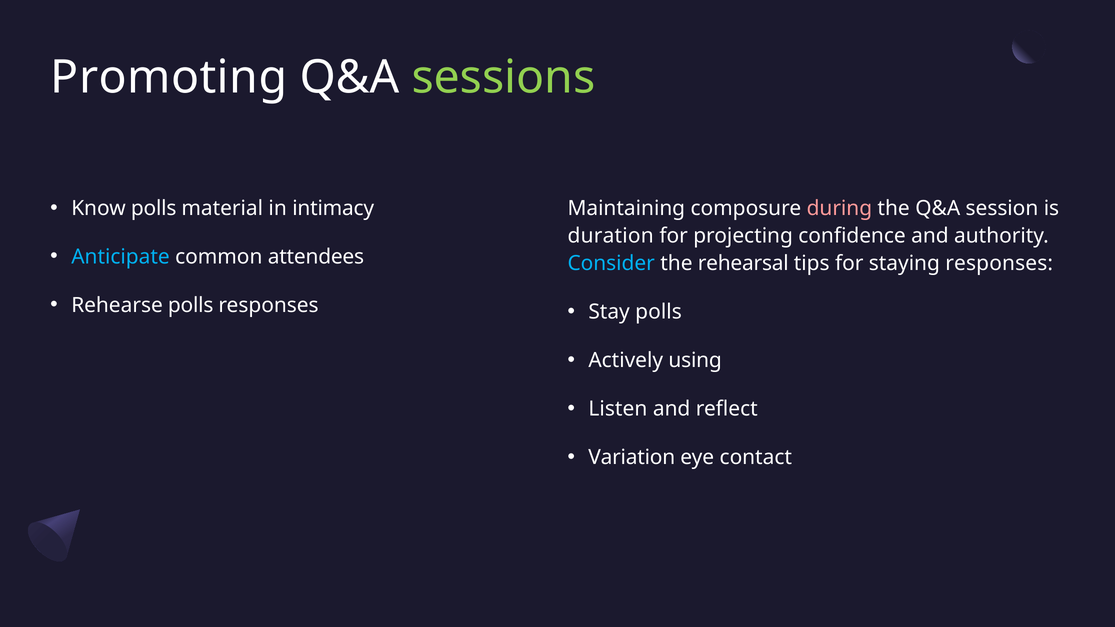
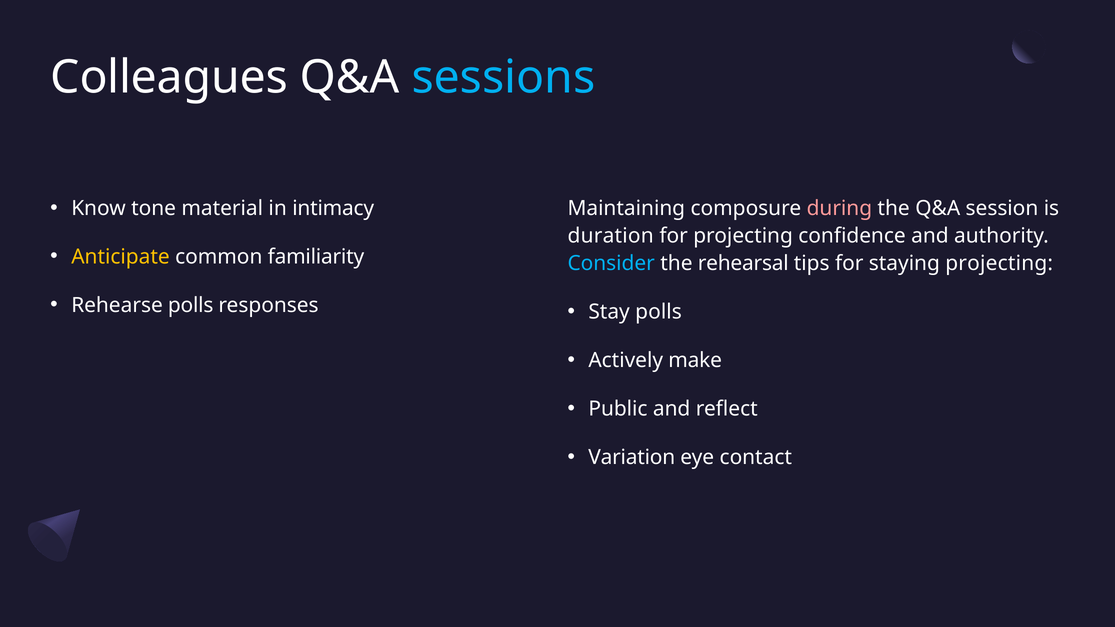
Promoting: Promoting -> Colleagues (169, 78)
sessions colour: light green -> light blue (503, 78)
Know polls: polls -> tone (154, 208)
Anticipate colour: light blue -> yellow (120, 257)
attendees: attendees -> familiarity (316, 257)
staying responses: responses -> projecting (999, 263)
using: using -> make (695, 360)
Listen: Listen -> Public (618, 409)
